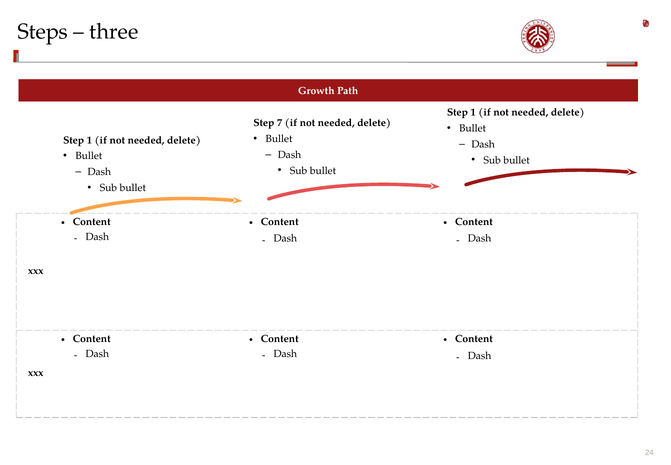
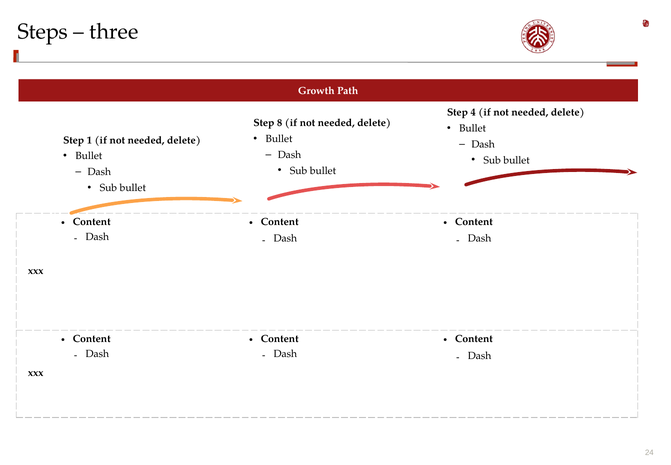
1: 1 -> 4 (473, 113)
7: 7 -> 8 (280, 123)
